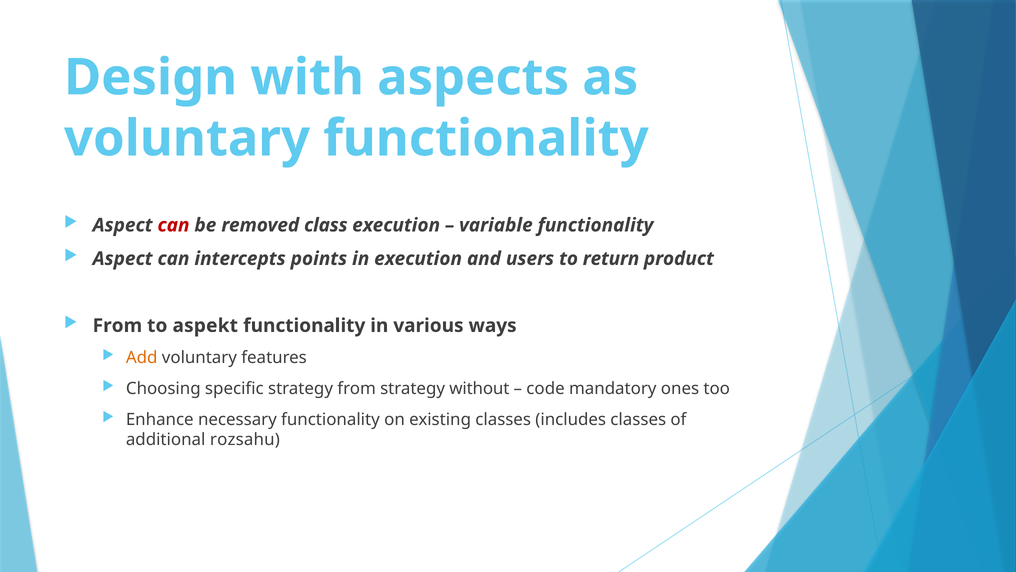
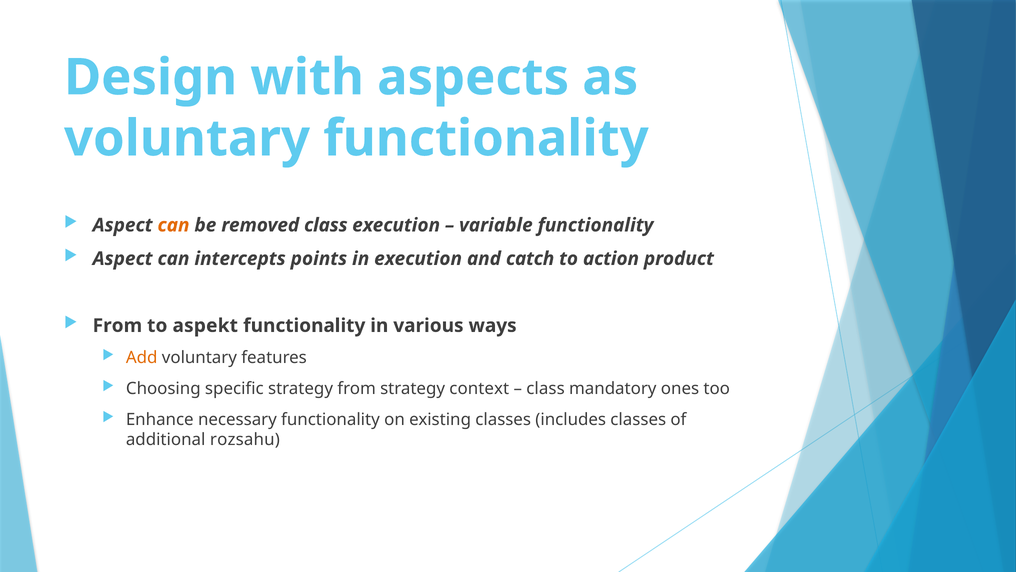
can colour: red -> orange (173, 225)
users: users -> catch (530, 258)
return: return -> action (611, 258)
without: without -> context (479, 388)
code: code -> class (546, 388)
